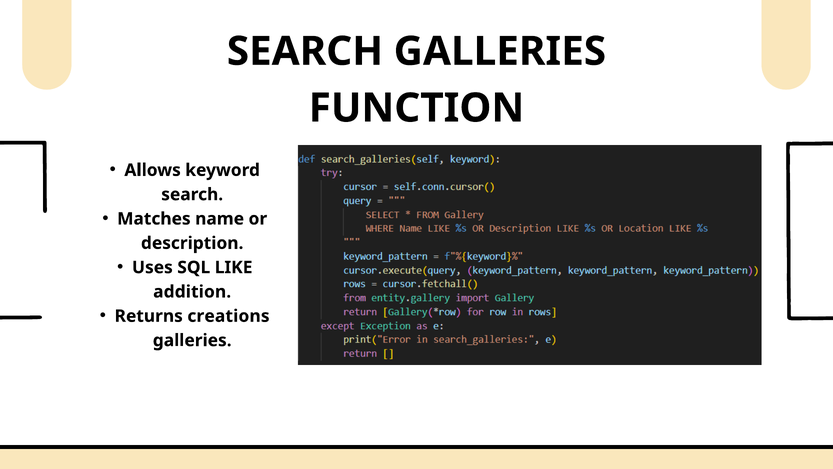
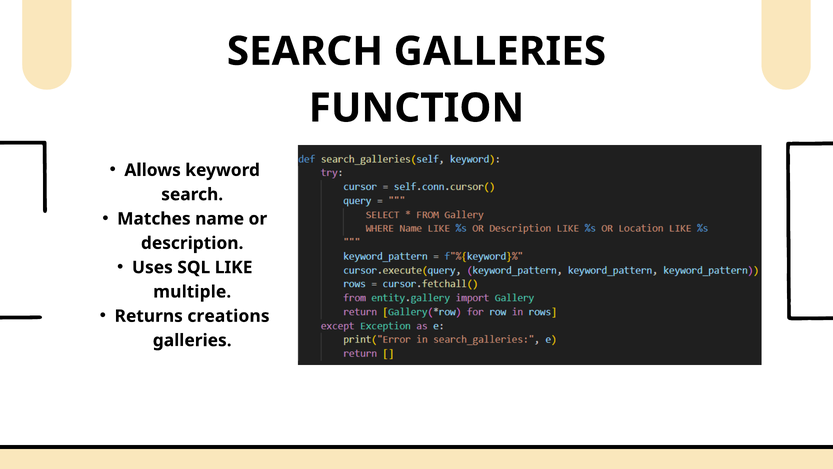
addition: addition -> multiple (192, 292)
